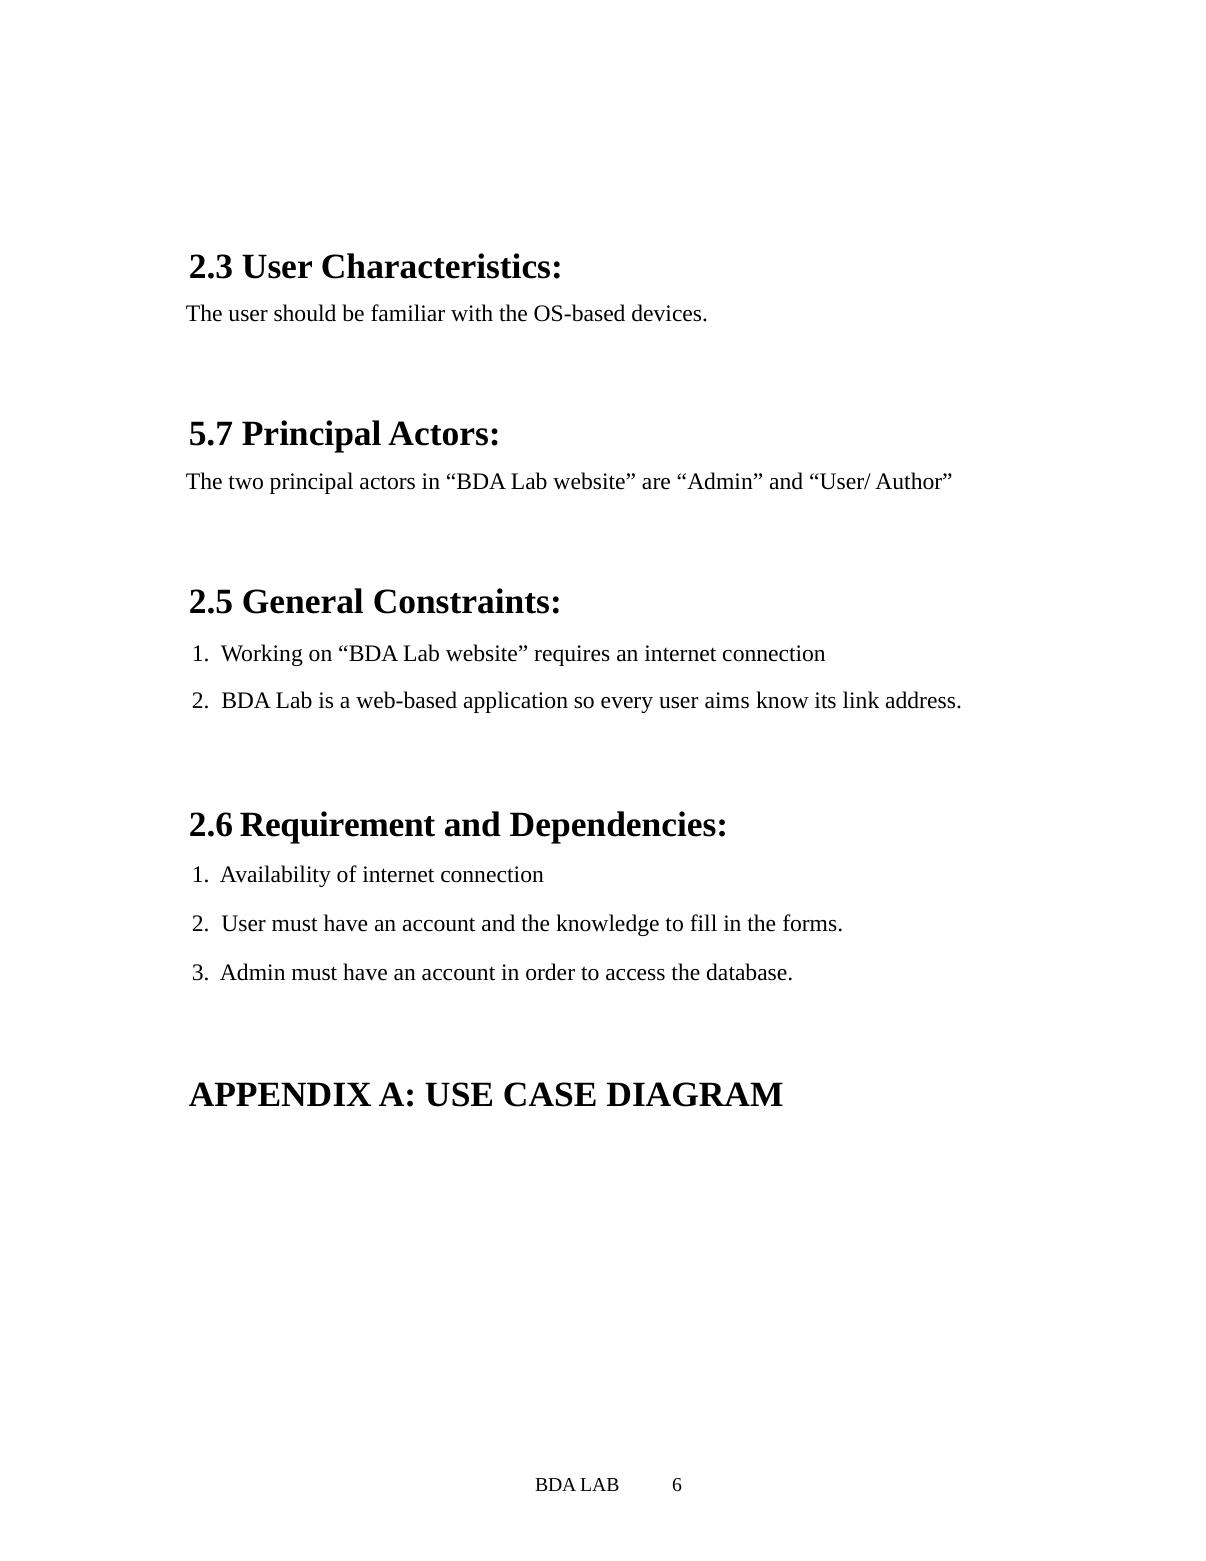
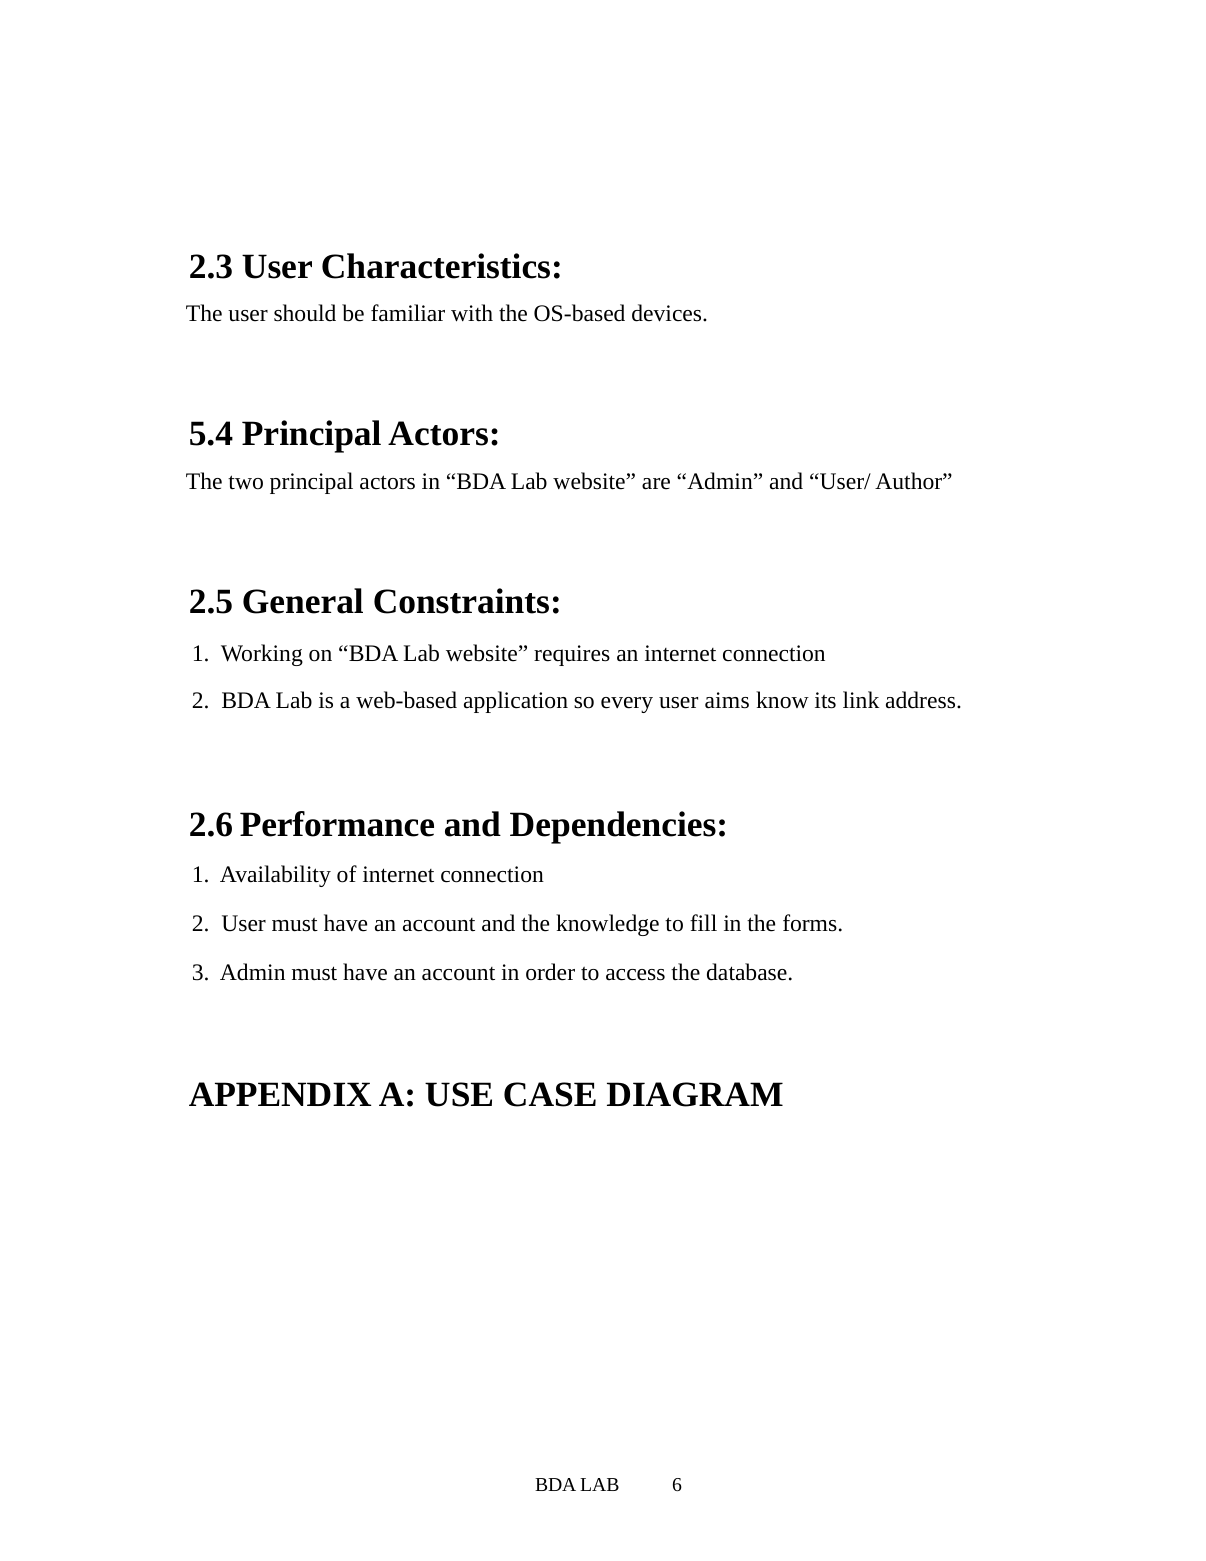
5.7: 5.7 -> 5.4 (211, 434)
Requirement: Requirement -> Performance (337, 824)
